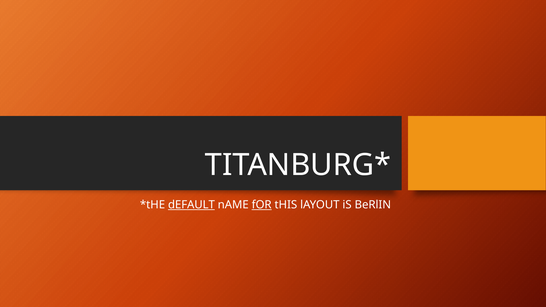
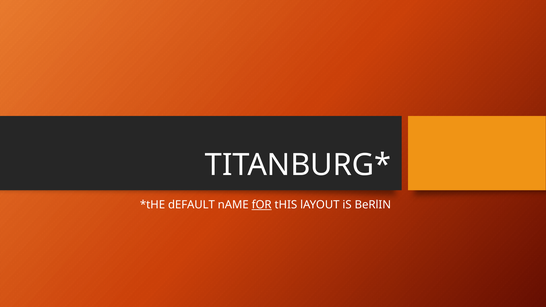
dEFAULT underline: present -> none (191, 205)
